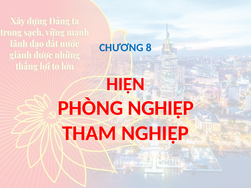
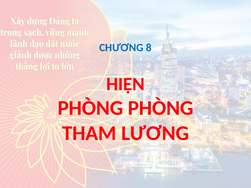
PHÒNG NGHIỆP: NGHIỆP -> PHÒNG (161, 108)
THAM NGHIỆP: NGHIỆP -> LƯƠNG (155, 133)
